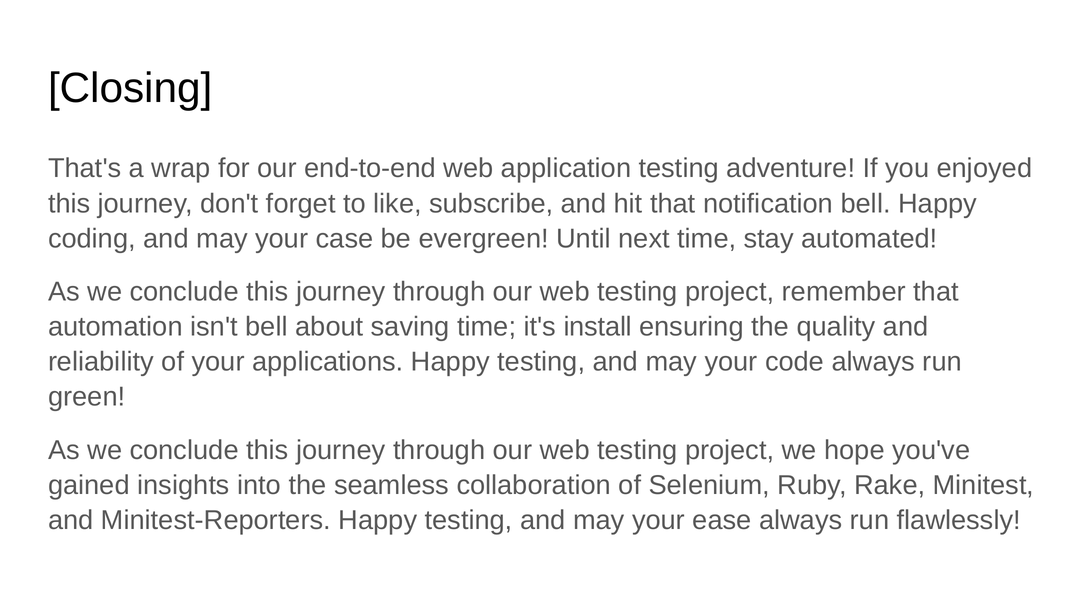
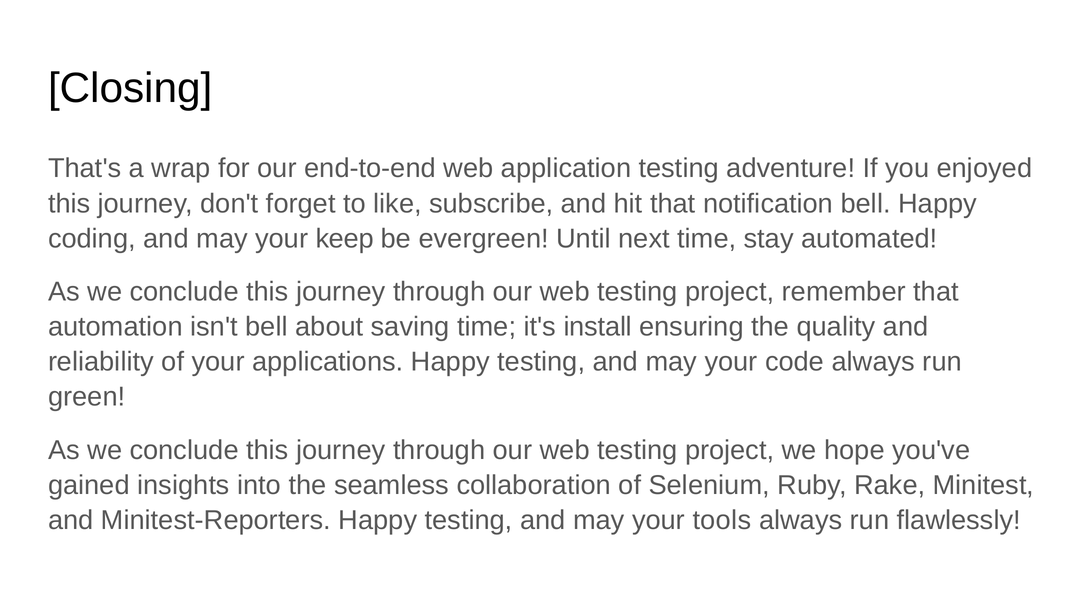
case: case -> keep (345, 239)
ease: ease -> tools (722, 520)
